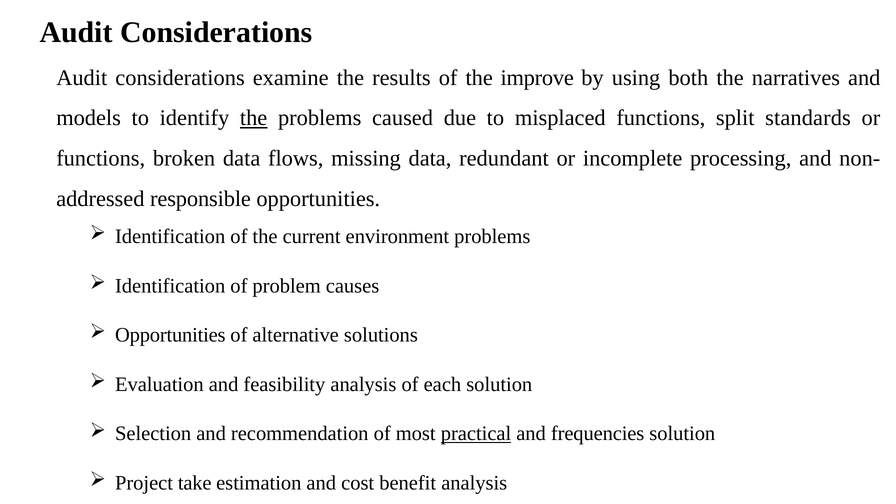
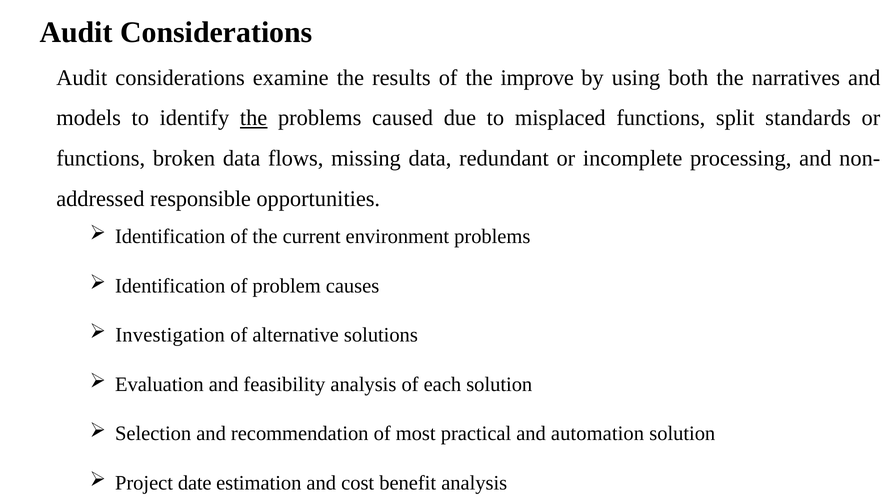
Opportunities: Opportunities -> Investigation (170, 335)
practical underline: present -> none (476, 434)
frequencies: frequencies -> automation (598, 434)
take: take -> date (195, 483)
